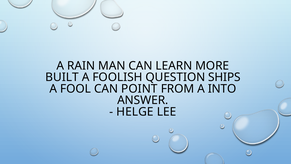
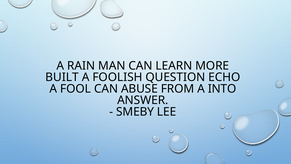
SHIPS: SHIPS -> ECHO (224, 77)
POINT: POINT -> ABUSE (139, 89)
HELGE: HELGE -> SMEBY (135, 112)
